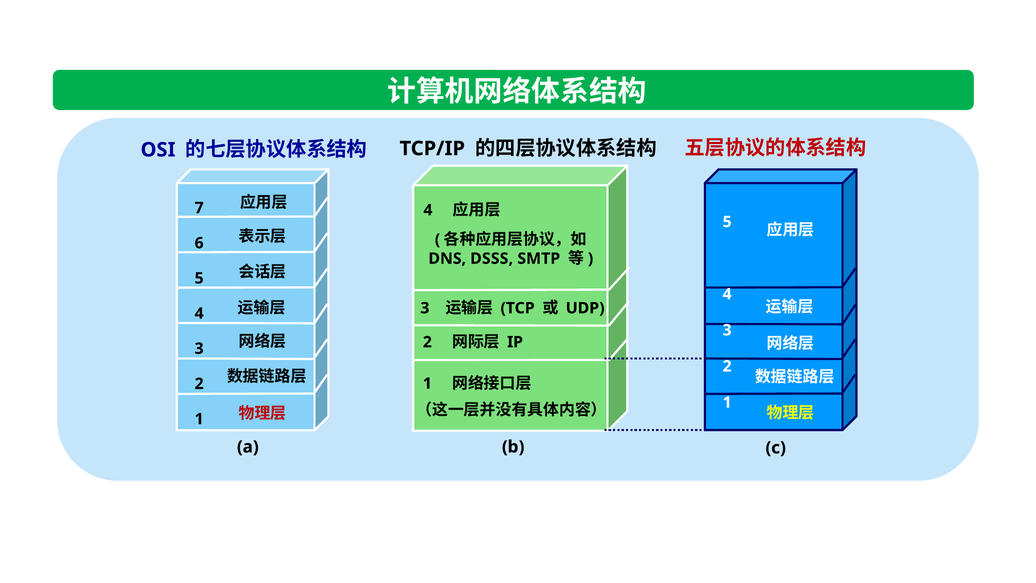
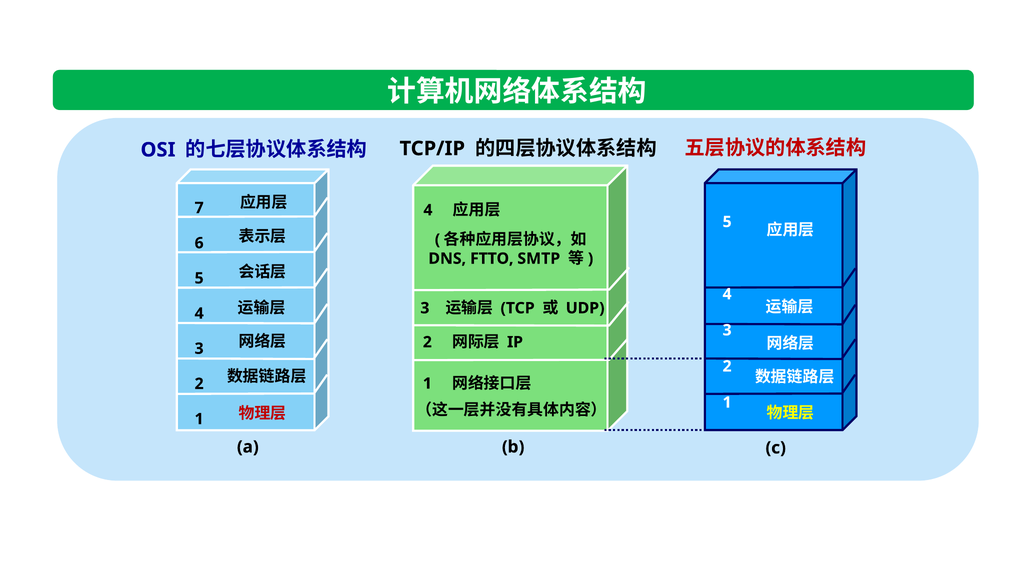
DSSS: DSSS -> FTTO (492, 258)
